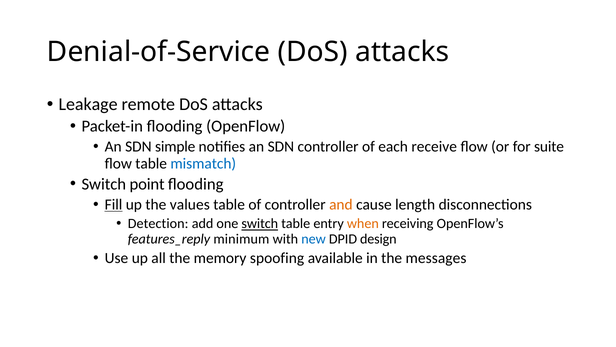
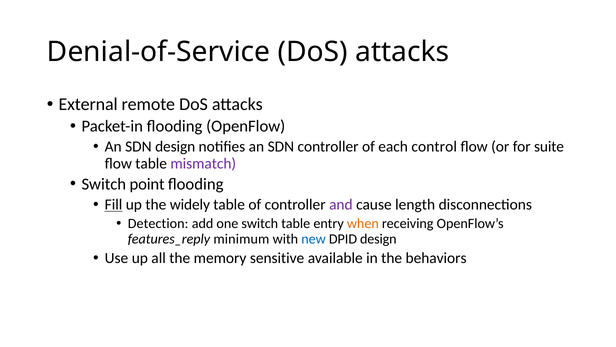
Leakage: Leakage -> External (88, 104)
SDN simple: simple -> design (175, 147)
receive: receive -> control (434, 147)
mismatch colour: blue -> purple (203, 163)
values: values -> widely (190, 204)
and colour: orange -> purple (341, 204)
switch underline: present -> none (260, 223)
spoofing: spoofing -> sensitive (277, 258)
messages: messages -> behaviors (436, 258)
